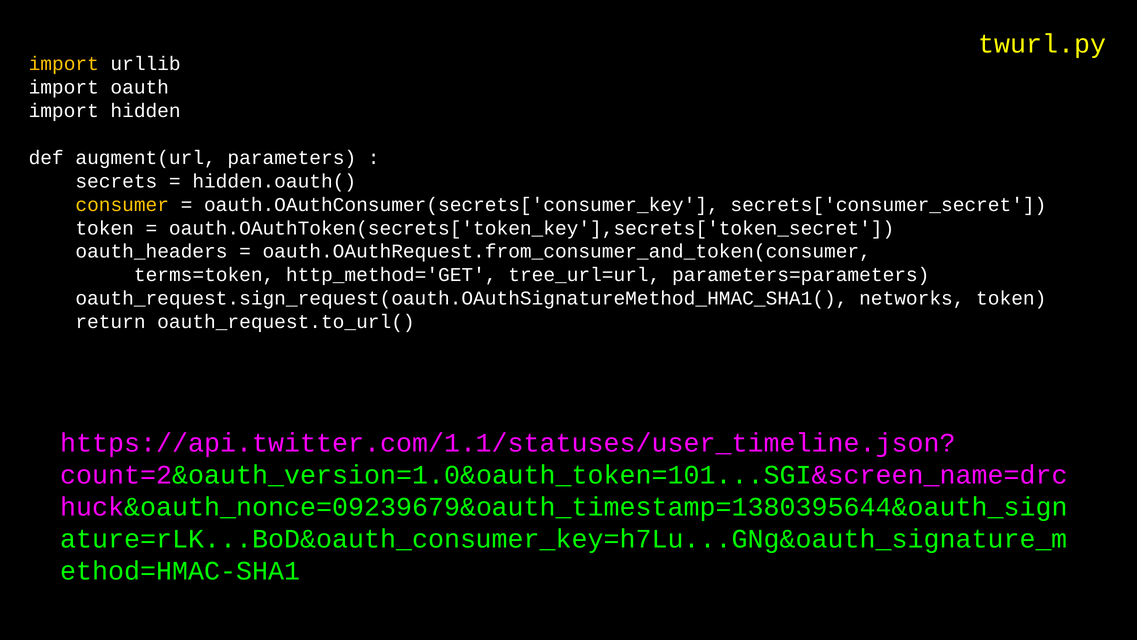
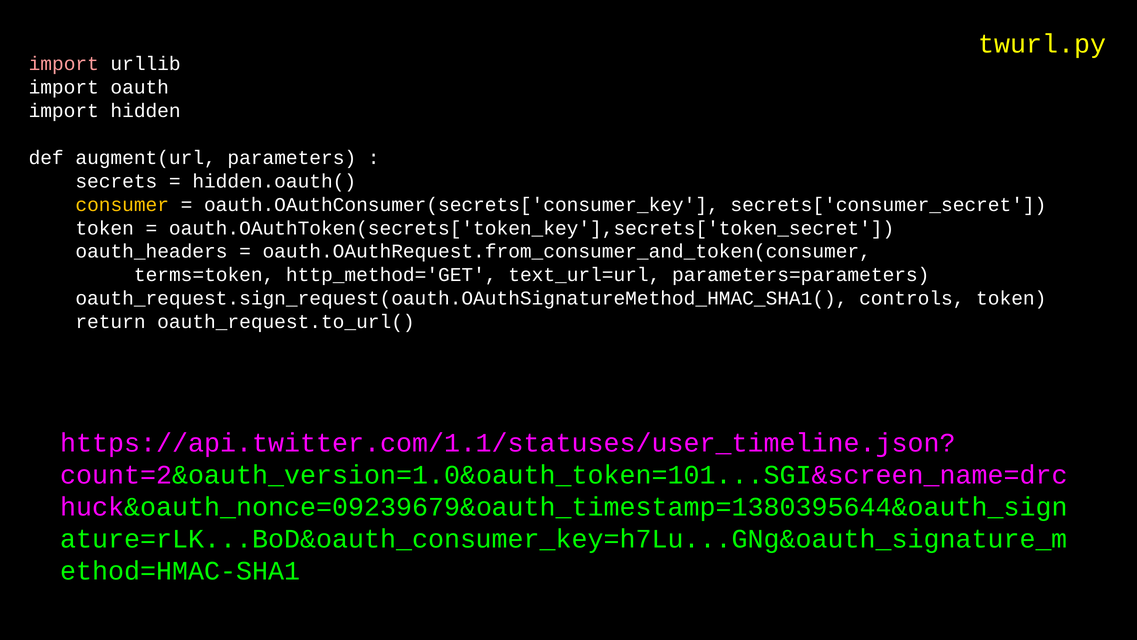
import colour: yellow -> pink (64, 64)
tree_url=url: tree_url=url -> text_url=url (584, 275)
networks: networks -> controls (912, 298)
